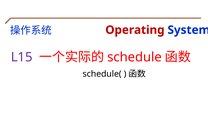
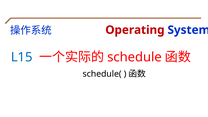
L15 colour: purple -> blue (22, 57)
